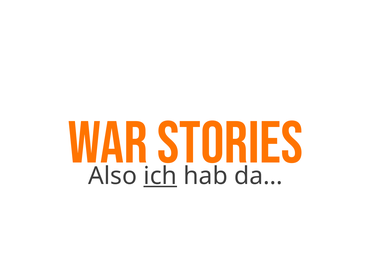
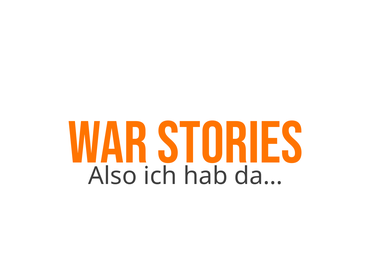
ich underline: present -> none (160, 176)
